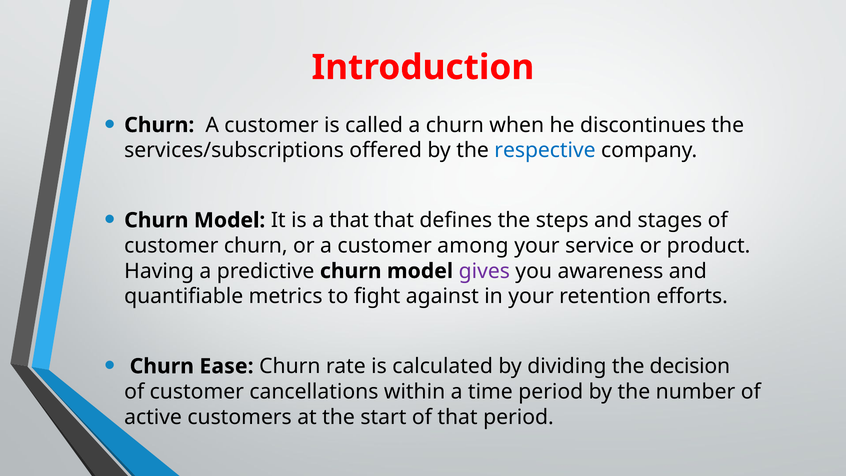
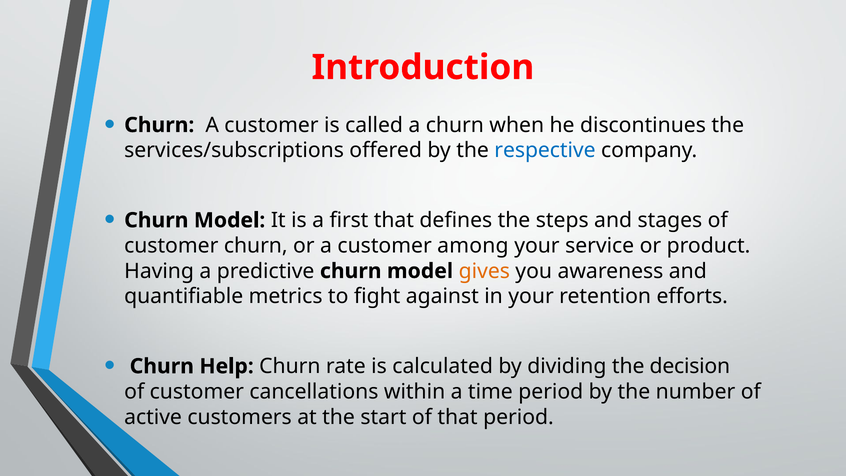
a that: that -> first (349, 220)
gives colour: purple -> orange (484, 271)
Ease: Ease -> Help (227, 366)
